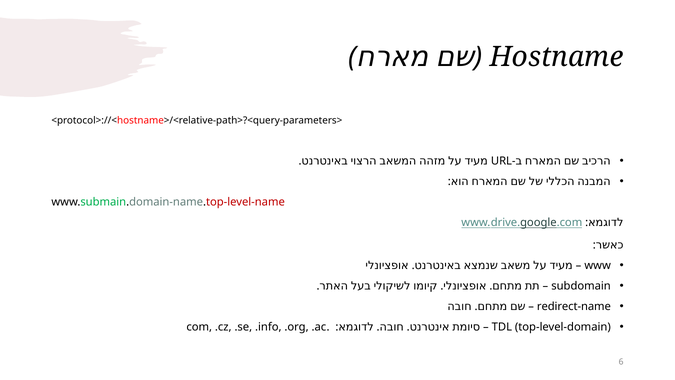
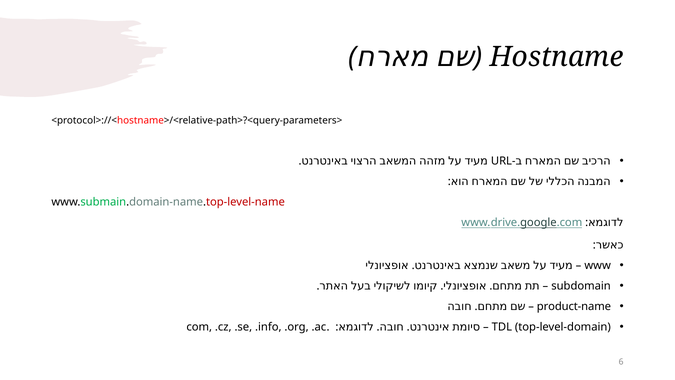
redirect-name: redirect-name -> product-name (574, 306)
